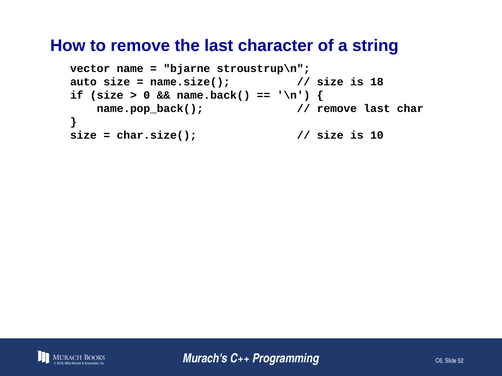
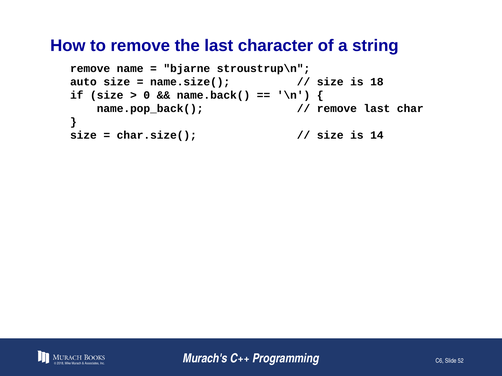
vector: vector -> remove (90, 69)
10: 10 -> 14 (377, 135)
